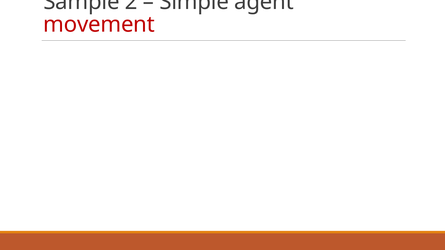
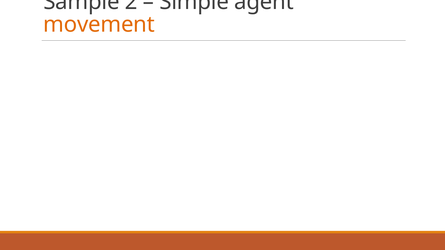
movement colour: red -> orange (99, 24)
